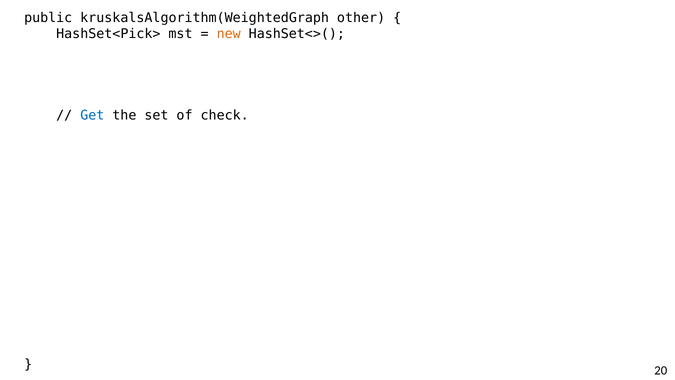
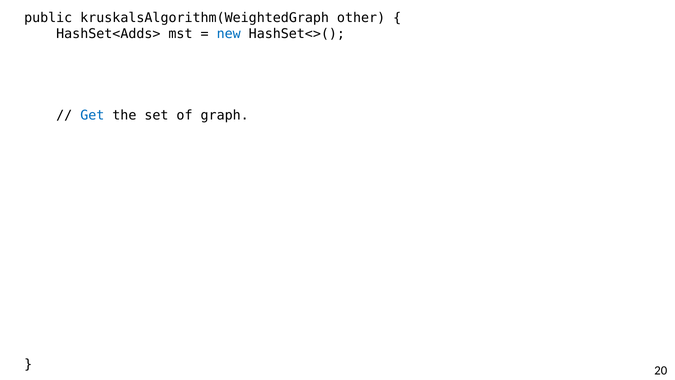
HashSet<Pick>: HashSet<Pick> -> HashSet<Adds> (108, 34)
new colour: orange -> blue (229, 34)
check: check -> graph (225, 115)
